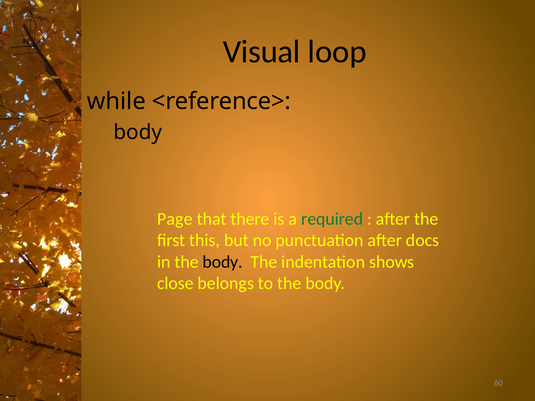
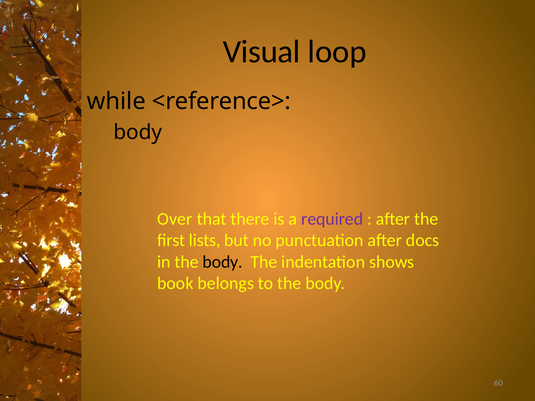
Page: Page -> Over (175, 219)
required colour: green -> purple (332, 219)
this: this -> lists (205, 241)
close: close -> book (175, 283)
